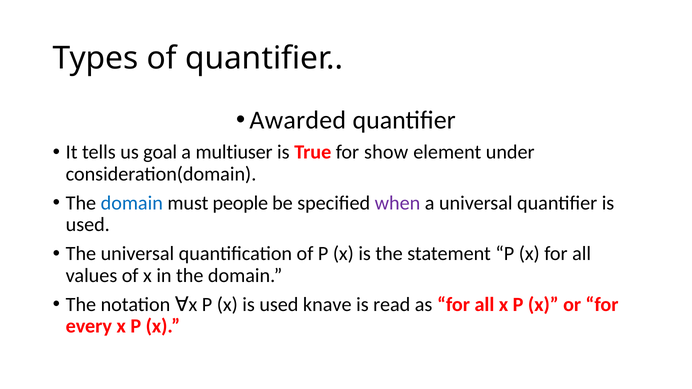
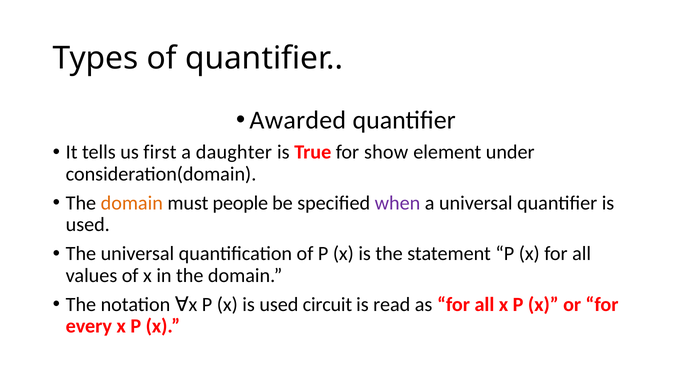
goal: goal -> first (160, 152)
multiuser: multiuser -> daughter (234, 152)
domain colour: blue -> orange (132, 203)
knave: knave -> circuit (327, 305)
